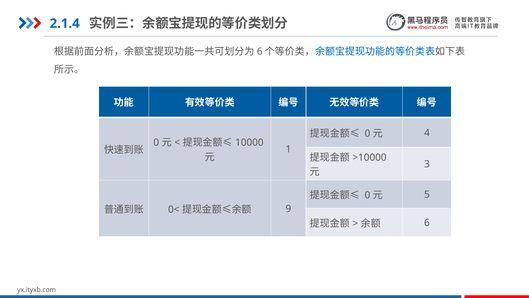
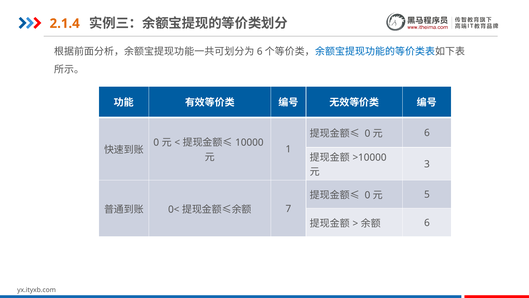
2.1.4 colour: blue -> orange (65, 23)
4: 4 -> 6 (427, 133)
9: 9 -> 7 (288, 209)
